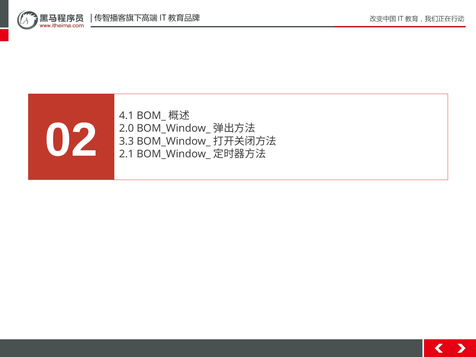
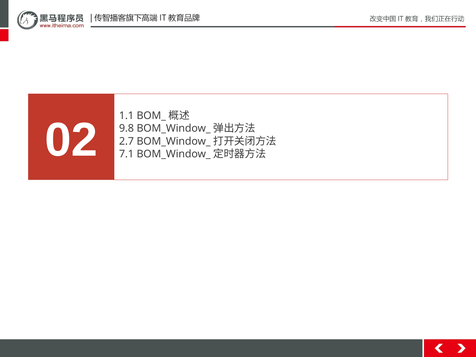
4.1: 4.1 -> 1.1 (126, 116)
2.0: 2.0 -> 9.8 (126, 128)
3.3: 3.3 -> 2.7 (126, 141)
2.1: 2.1 -> 7.1 (126, 154)
